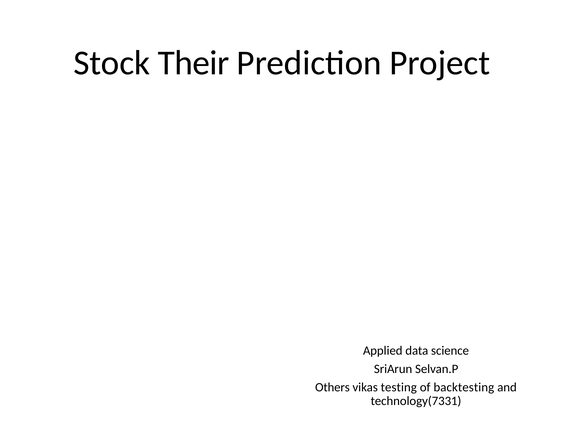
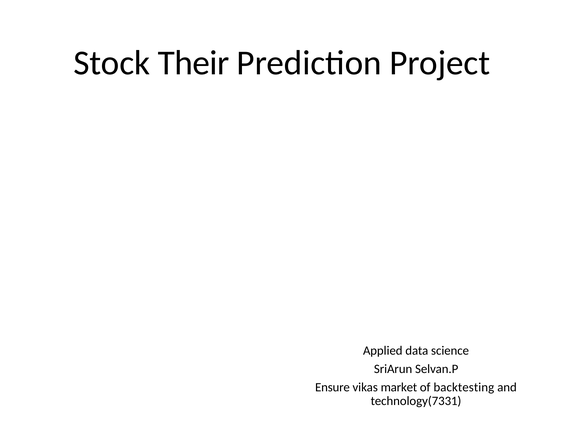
Others: Others -> Ensure (332, 388)
testing: testing -> market (399, 388)
